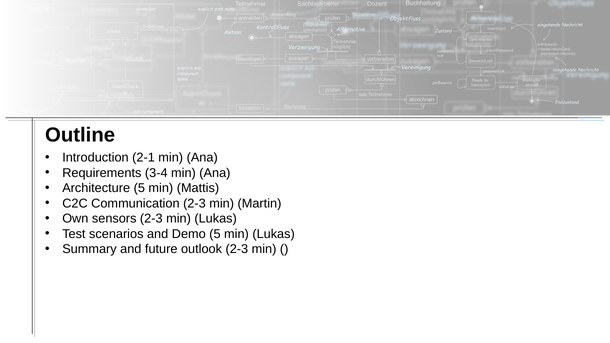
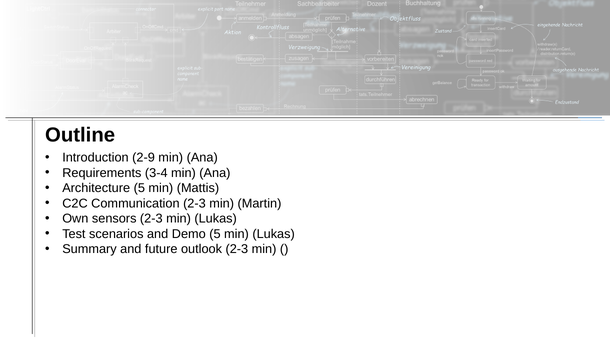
2-1: 2-1 -> 2-9 (144, 158)
